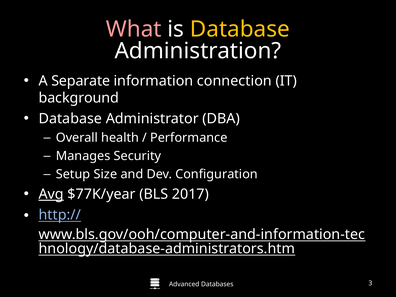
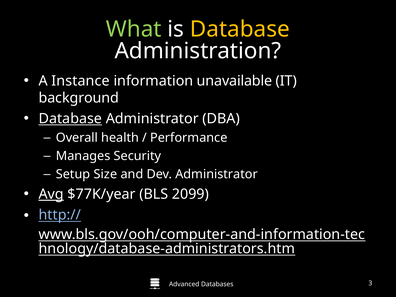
What colour: pink -> light green (134, 29)
Separate: Separate -> Instance (81, 81)
connection: connection -> unavailable (234, 81)
Database underline: none -> present (70, 119)
Dev Configuration: Configuration -> Administrator (217, 174)
2017: 2017 -> 2099 (190, 194)
